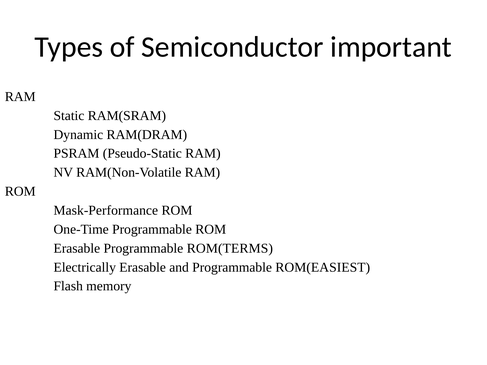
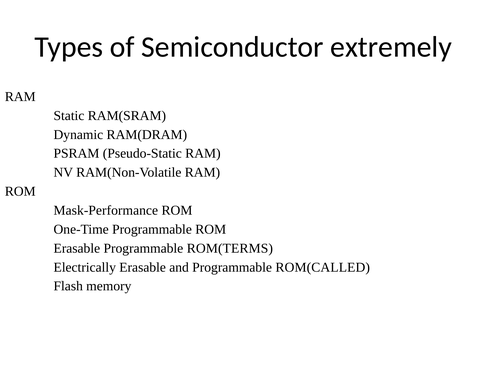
important: important -> extremely (391, 47)
ROM(EASIEST: ROM(EASIEST -> ROM(CALLED (323, 267)
